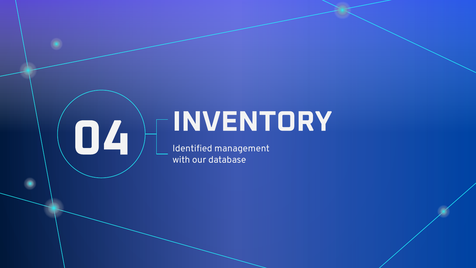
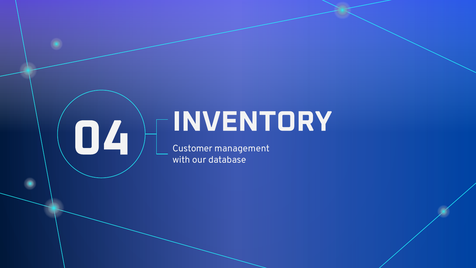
Identified: Identified -> Customer (192, 148)
